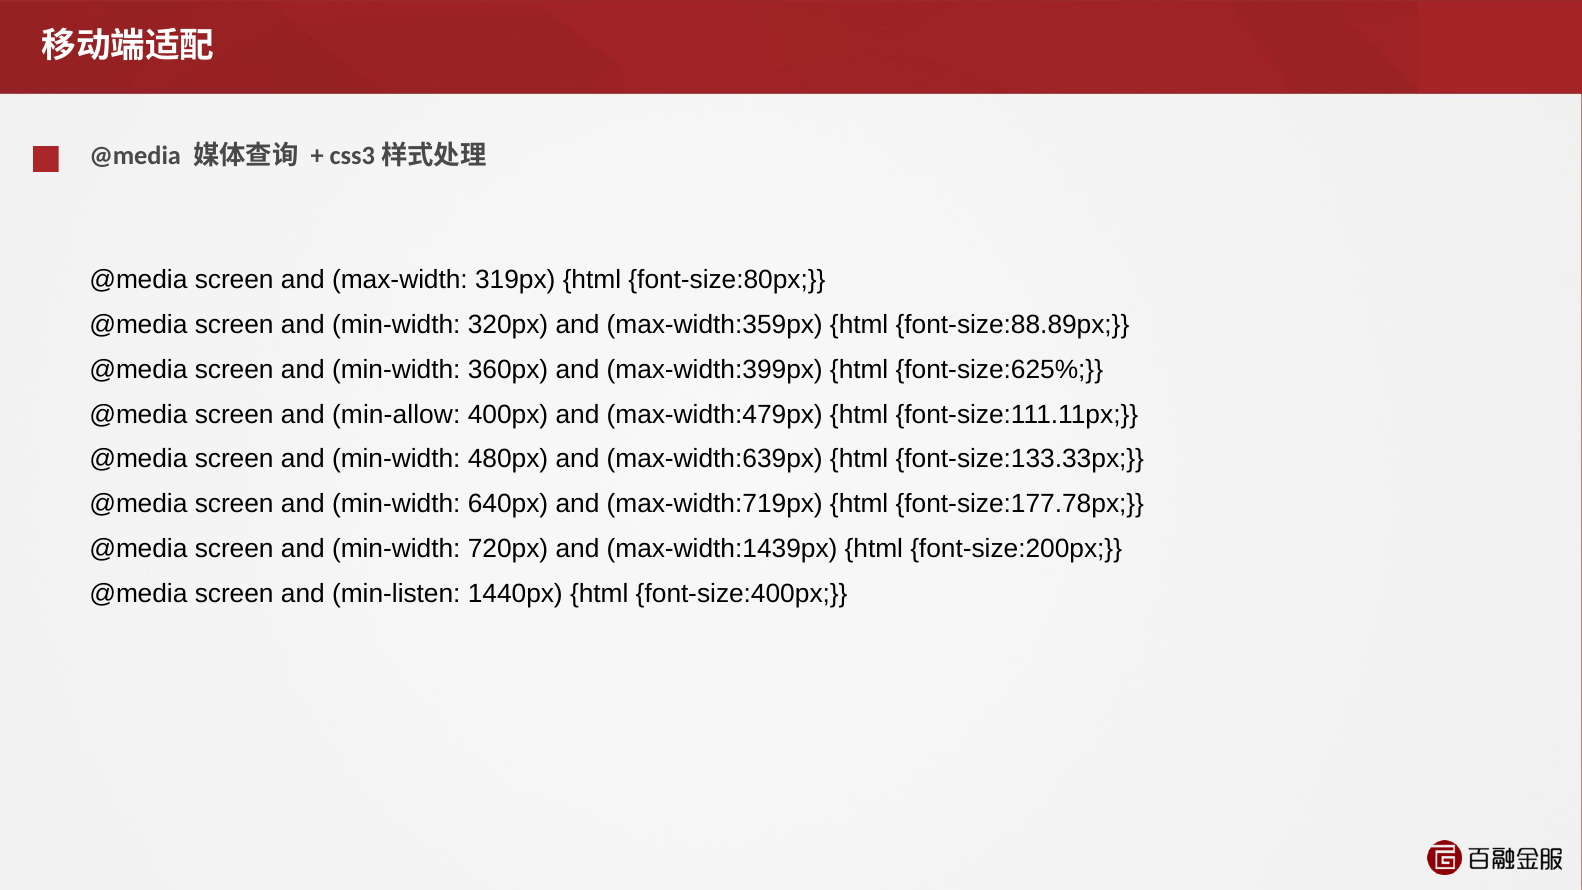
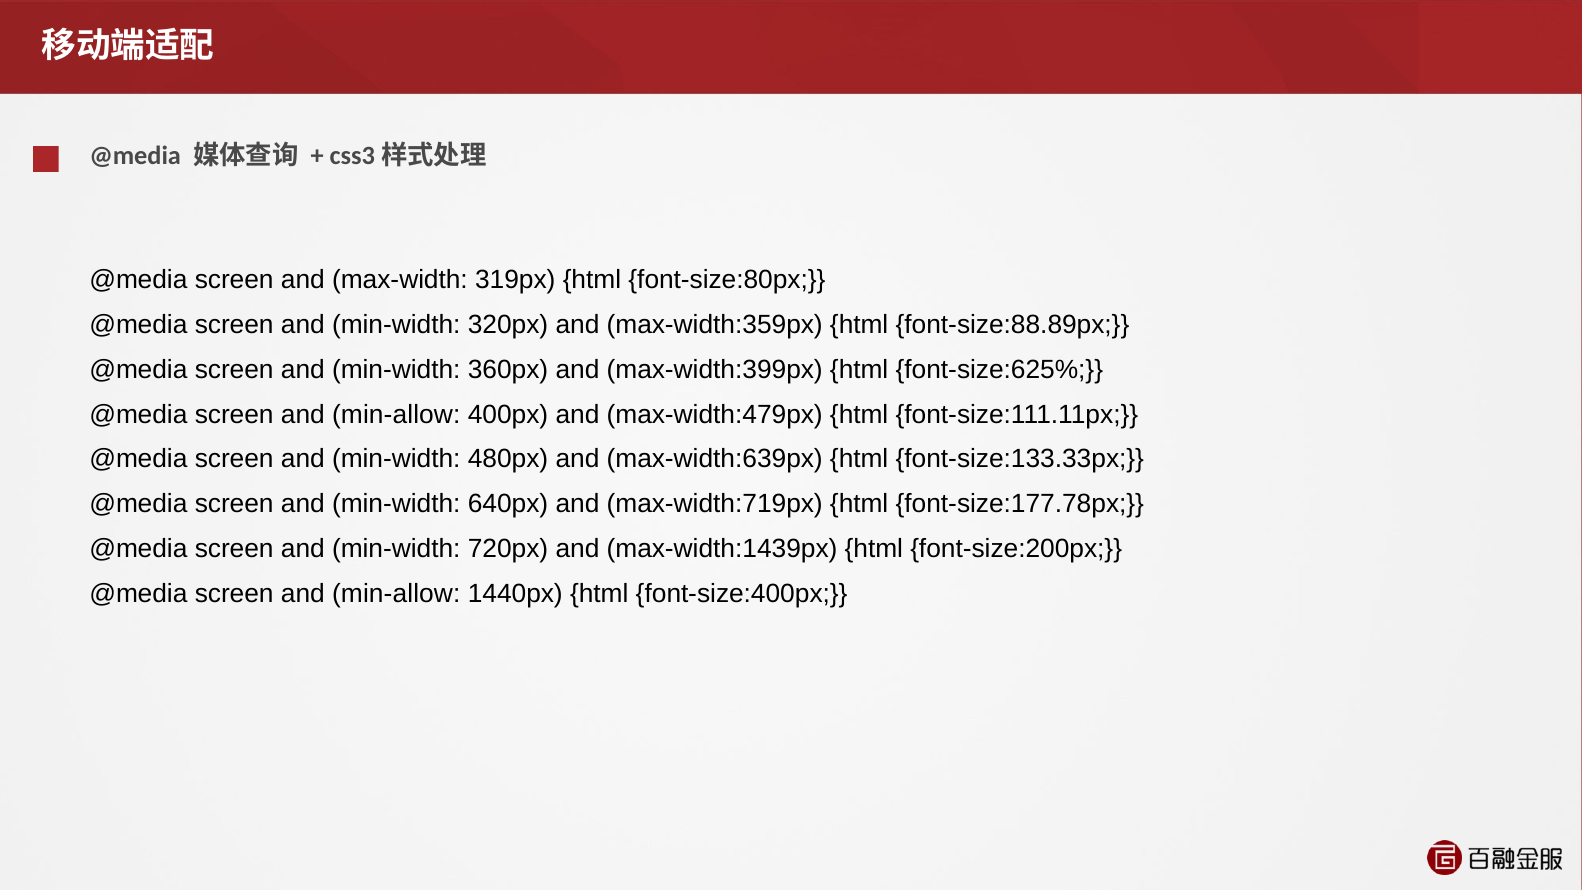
min-listen: min-listen -> min-allow (396, 594)
